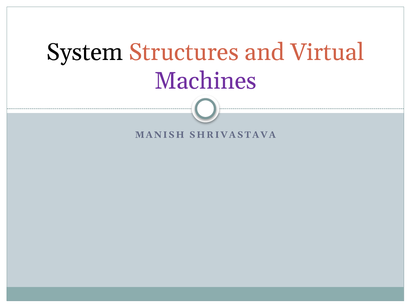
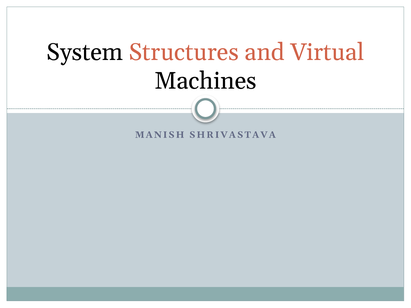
Machines colour: purple -> black (205, 81)
